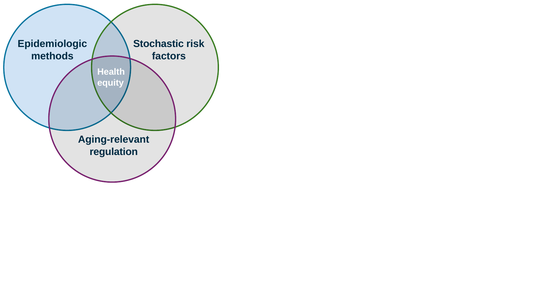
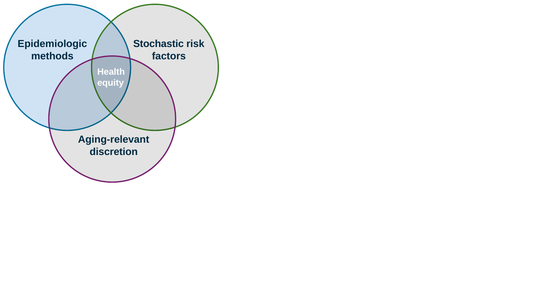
regulation: regulation -> discretion (114, 151)
